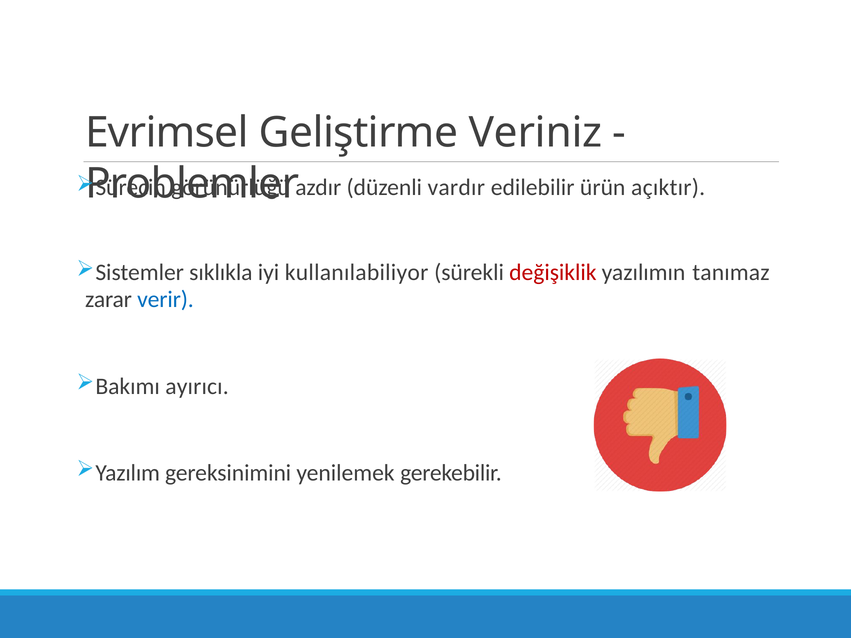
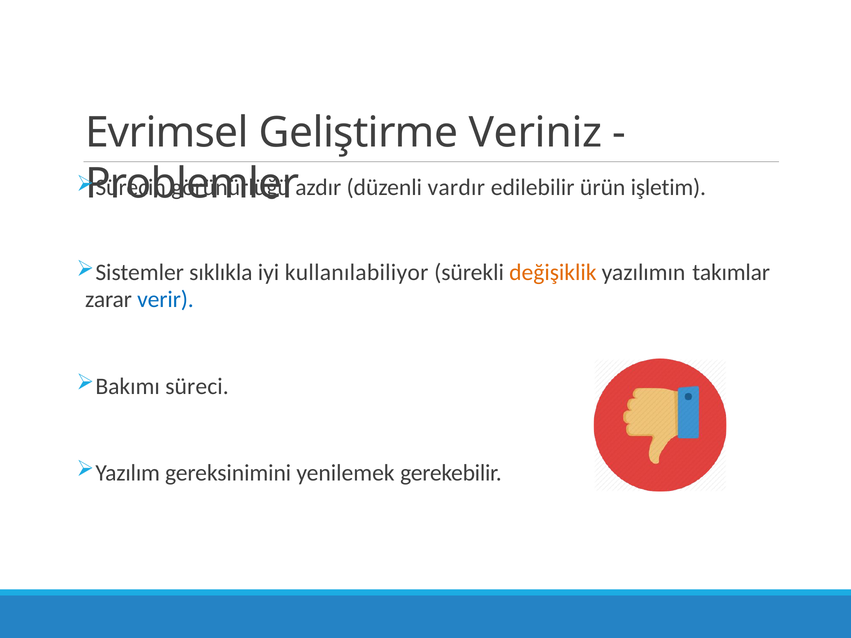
açıktır: açıktır -> işletim (668, 188)
değişiklik colour: red -> orange (553, 273)
tanımaz: tanımaz -> takımlar (731, 273)
ayırıcı: ayırıcı -> süreci (197, 386)
